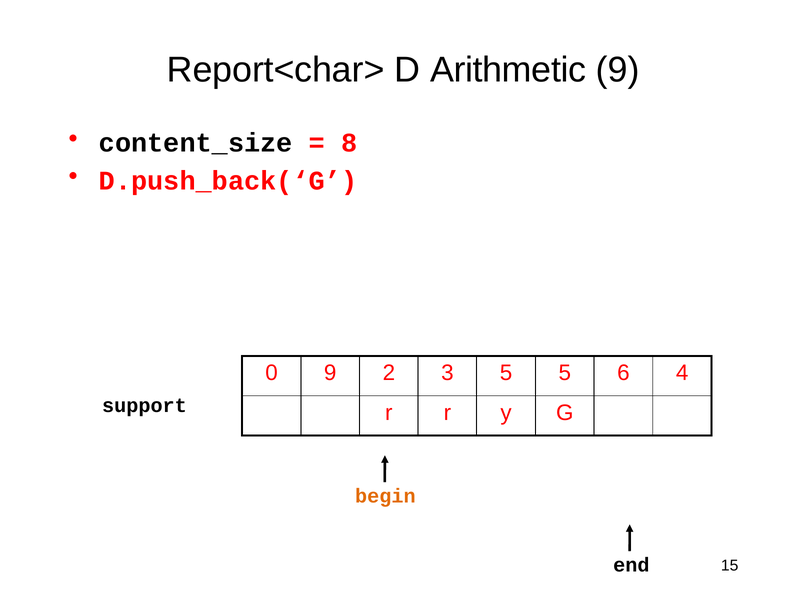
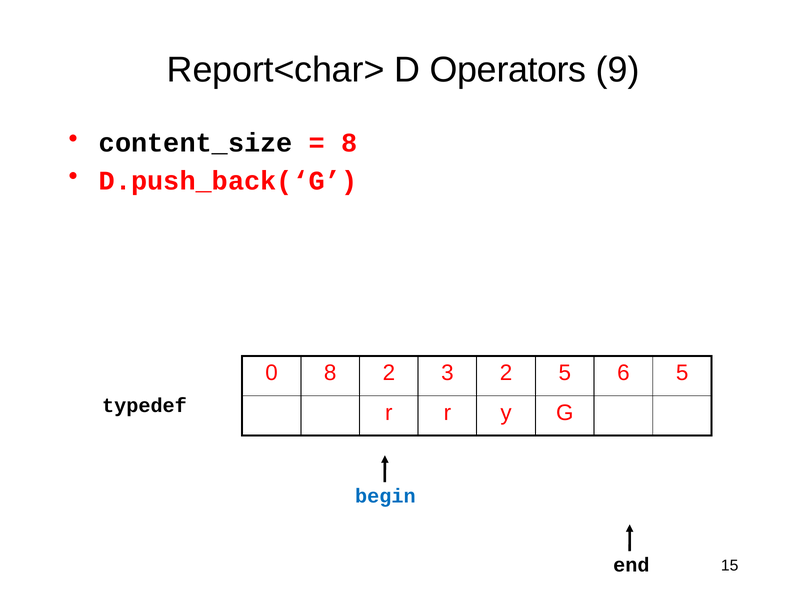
Arithmetic: Arithmetic -> Operators (508, 70)
0 9: 9 -> 8 (330, 373)
3 5: 5 -> 2 (506, 373)
6 4: 4 -> 5 (682, 373)
support: support -> typedef (144, 406)
begin colour: orange -> blue (385, 496)
